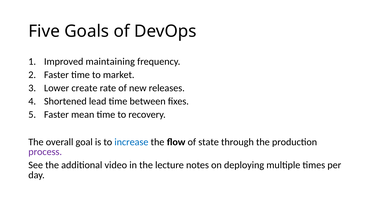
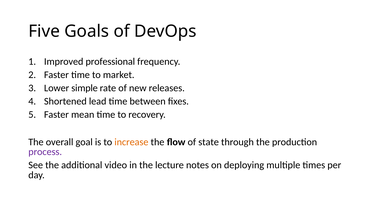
maintaining: maintaining -> professional (110, 62)
create: create -> simple (85, 88)
increase colour: blue -> orange (131, 142)
